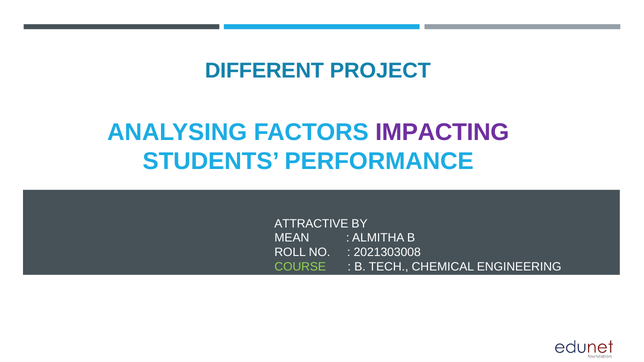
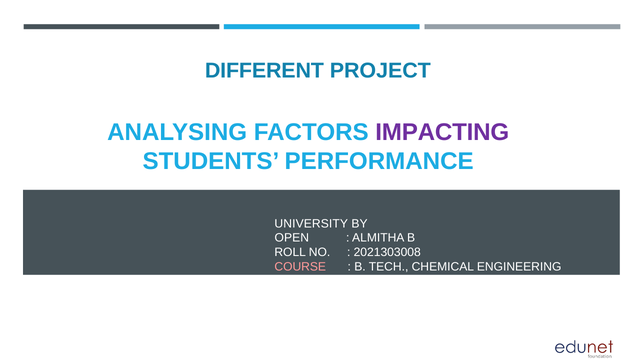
ATTRACTIVE: ATTRACTIVE -> UNIVERSITY (311, 224)
MEAN: MEAN -> OPEN (292, 238)
COURSE colour: light green -> pink (300, 267)
